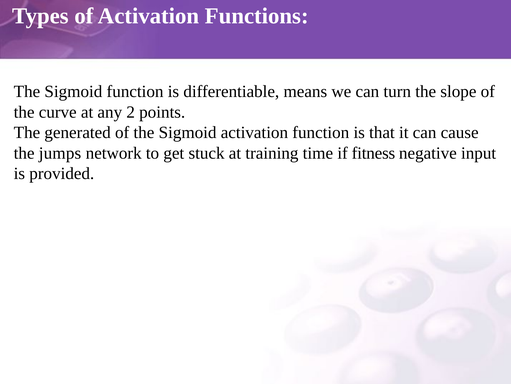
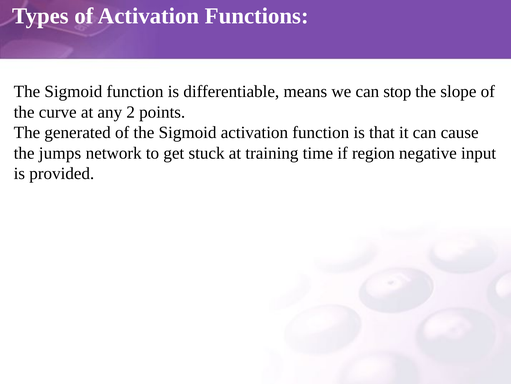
turn: turn -> stop (397, 92)
fitness: fitness -> region (373, 153)
